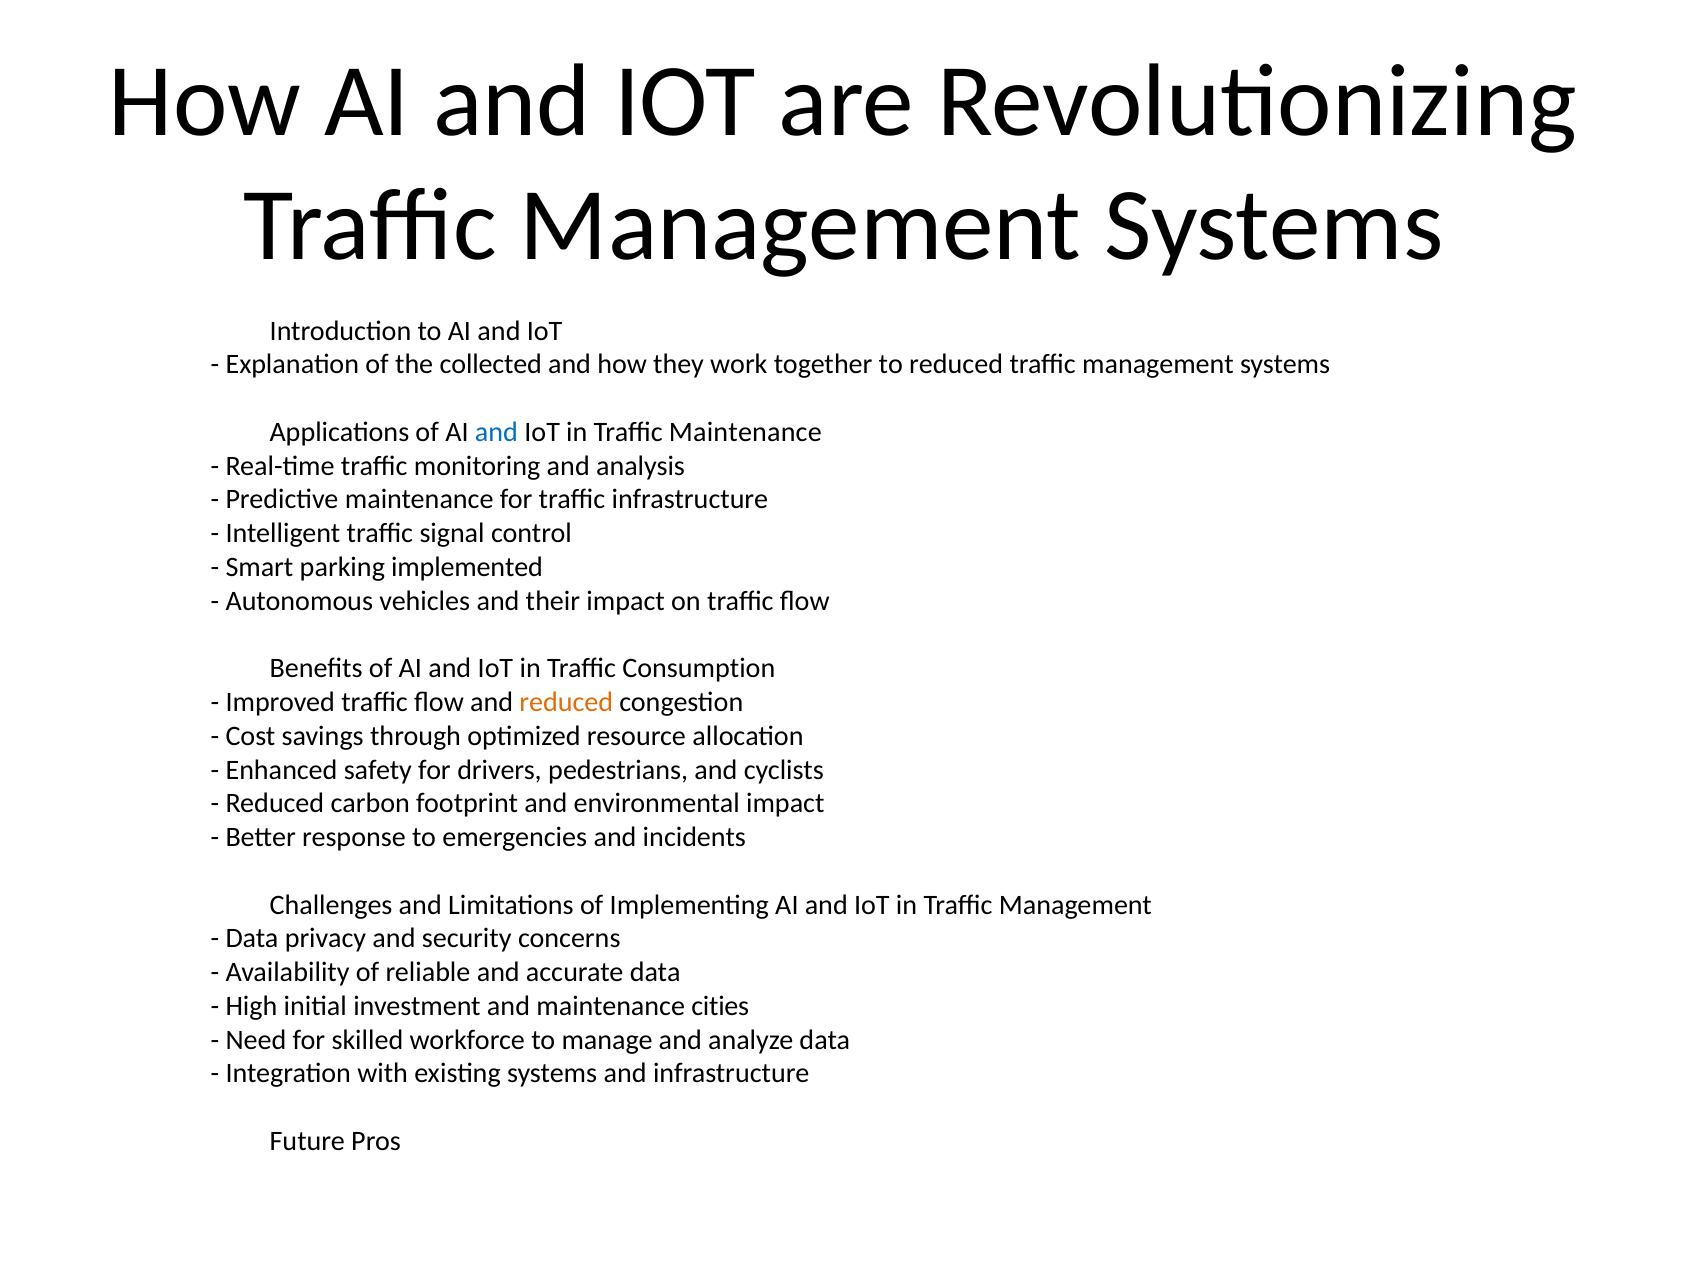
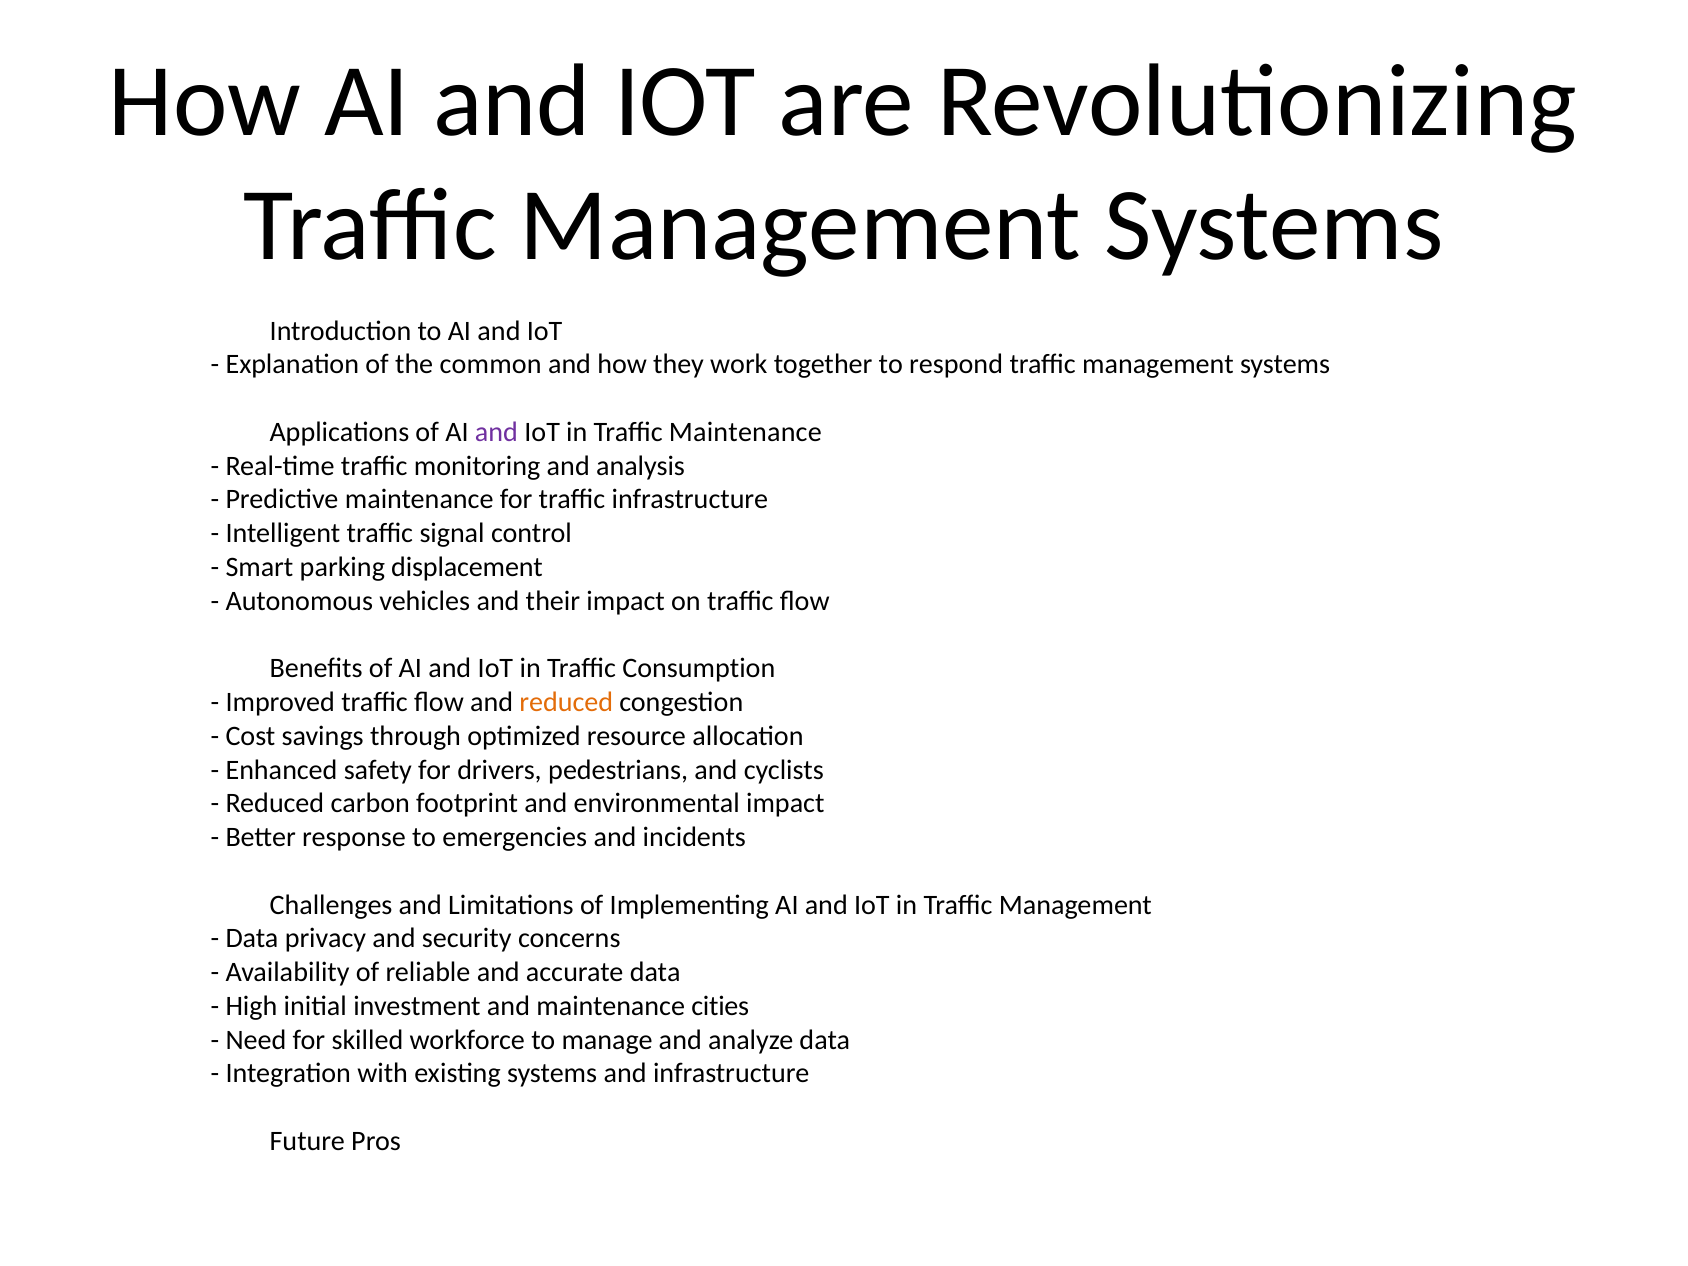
collected: collected -> common (491, 365)
to reduced: reduced -> respond (956, 365)
and colour: blue -> purple (496, 432)
implemented: implemented -> displacement (467, 567)
